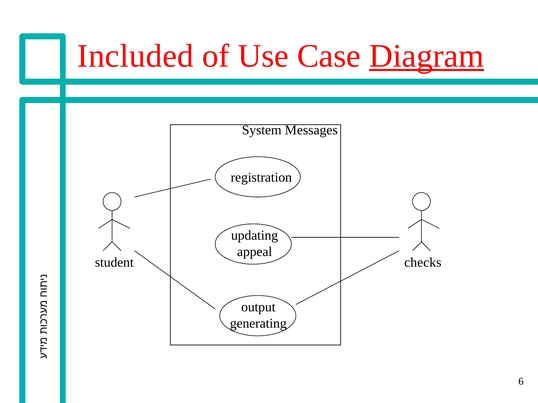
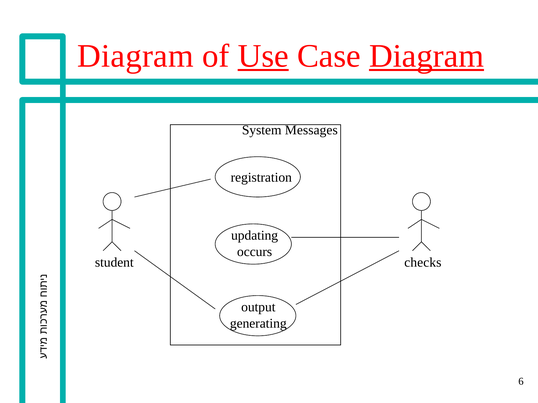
Included: Included -> Diagram (135, 56)
Use underline: none -> present (263, 56)
appeal: appeal -> occurs (255, 252)
